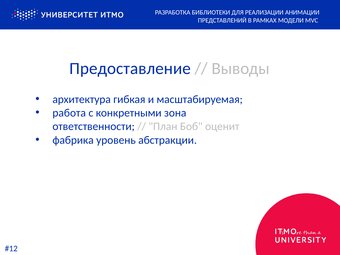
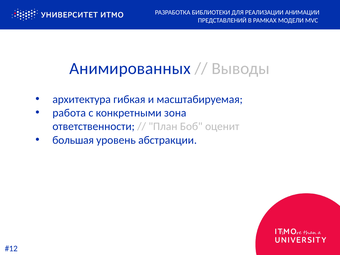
Предоставление: Предоставление -> Анимированных (130, 68)
фабрика: фабрика -> большая (73, 140)
